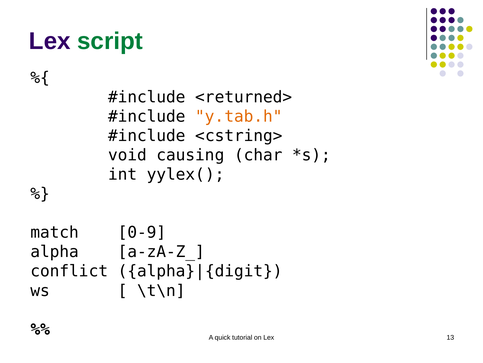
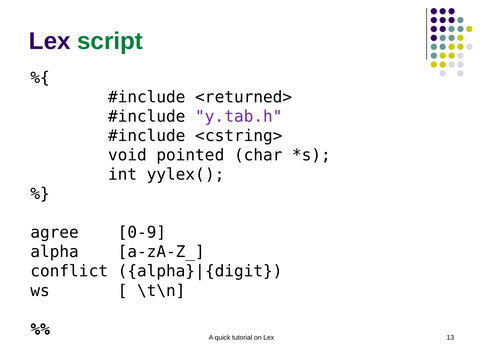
y.tab.h colour: orange -> purple (239, 116)
causing: causing -> pointed (190, 155)
match: match -> agree (55, 232)
